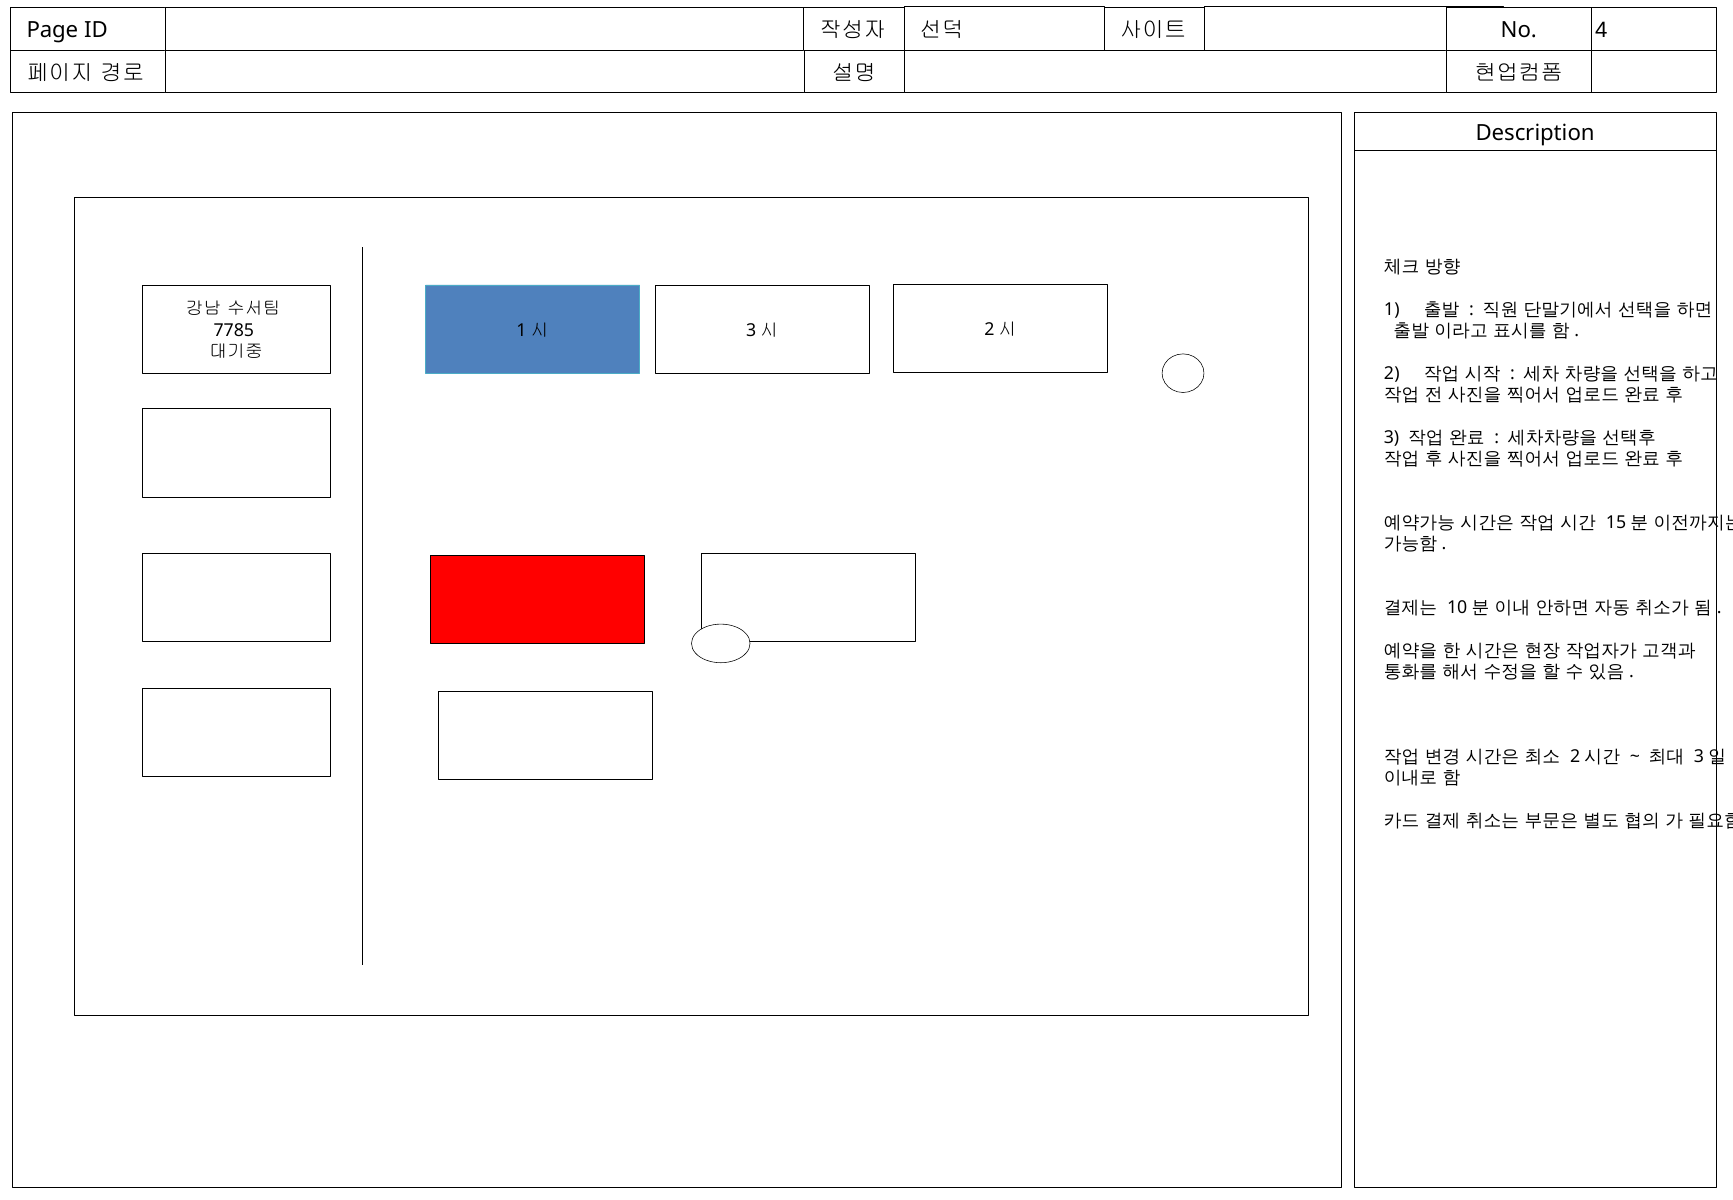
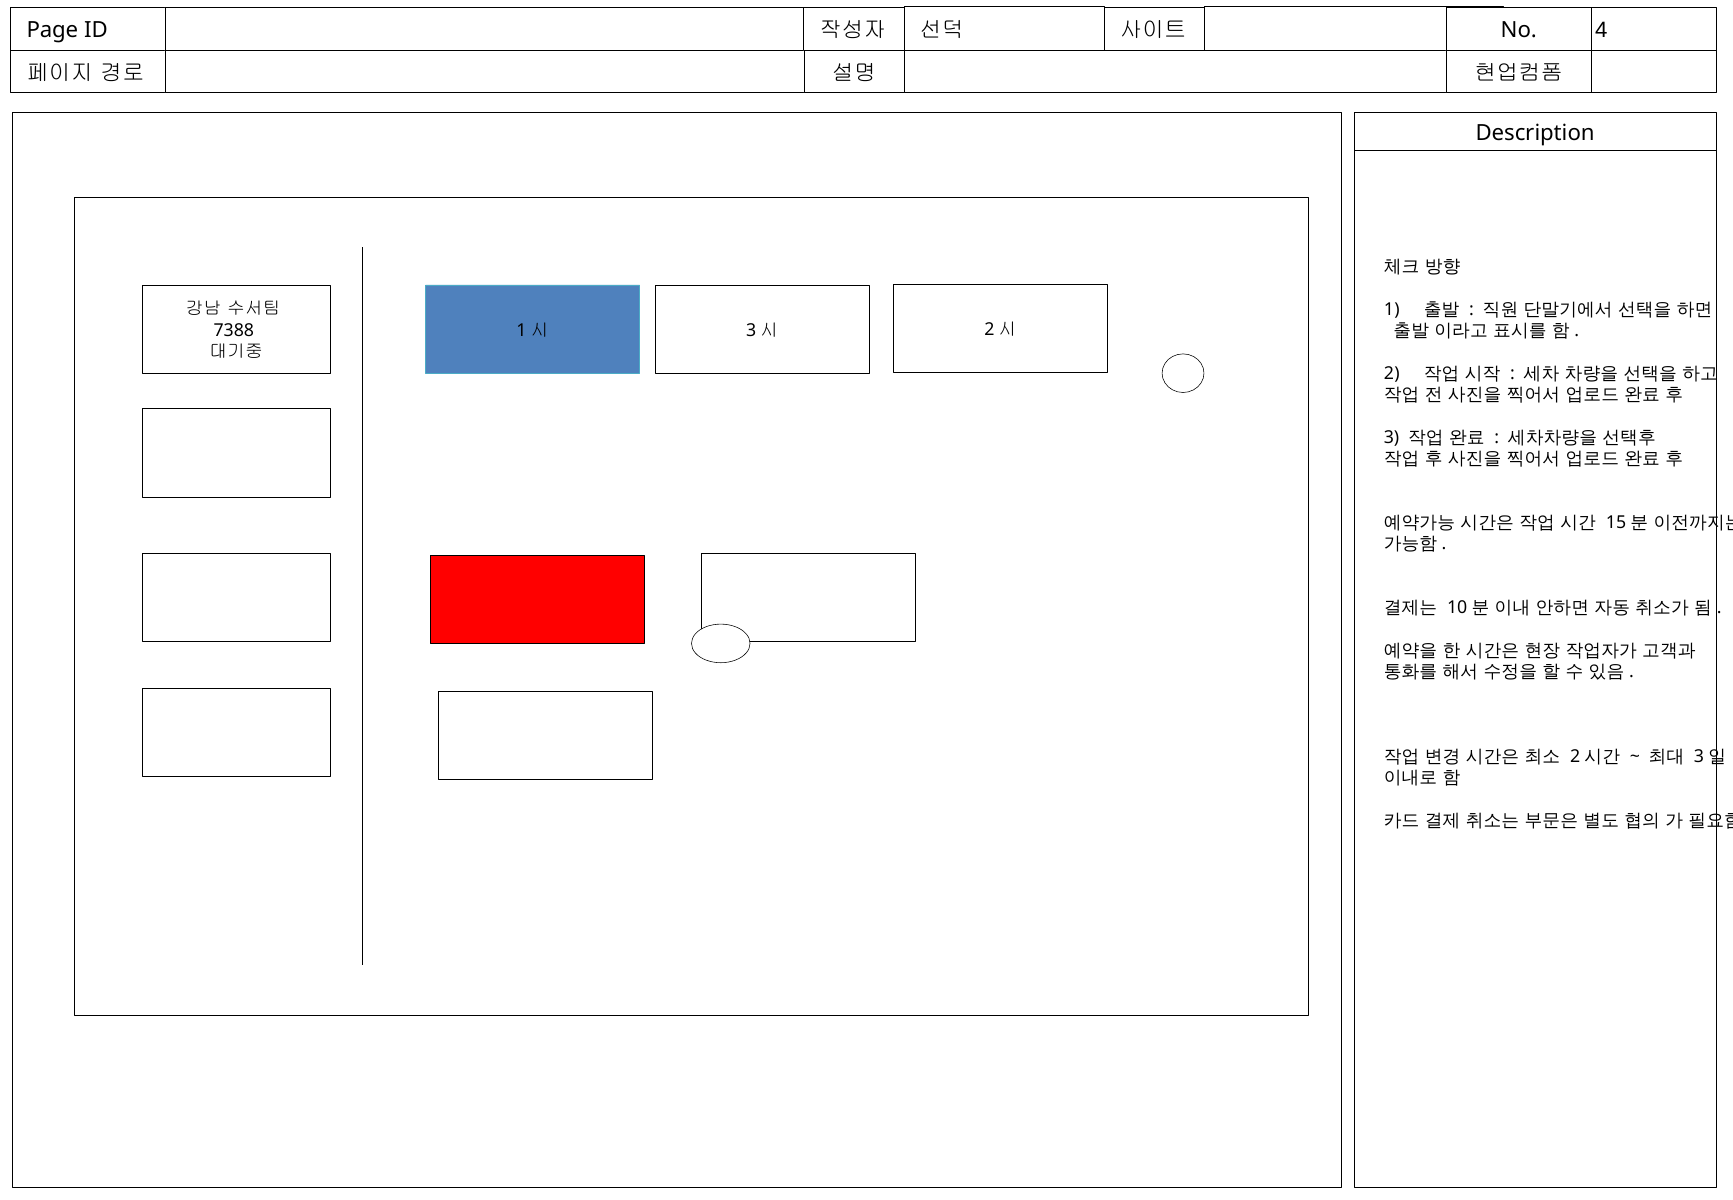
7785: 7785 -> 7388 (234, 330)
